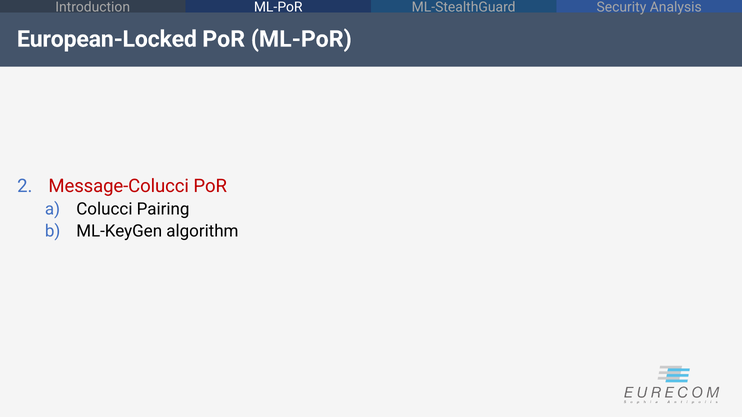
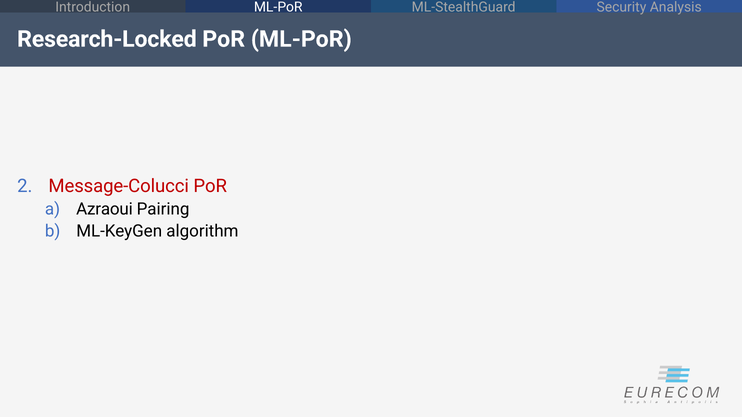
European-Locked: European-Locked -> Research-Locked (107, 39)
Colucci: Colucci -> Azraoui (104, 209)
